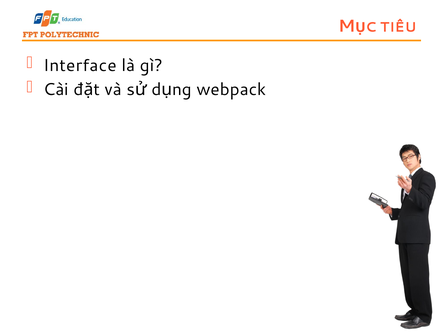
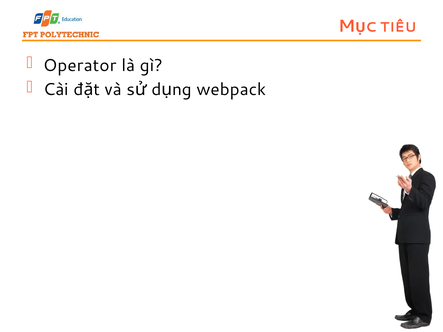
Interface: Interface -> Operator (80, 65)
